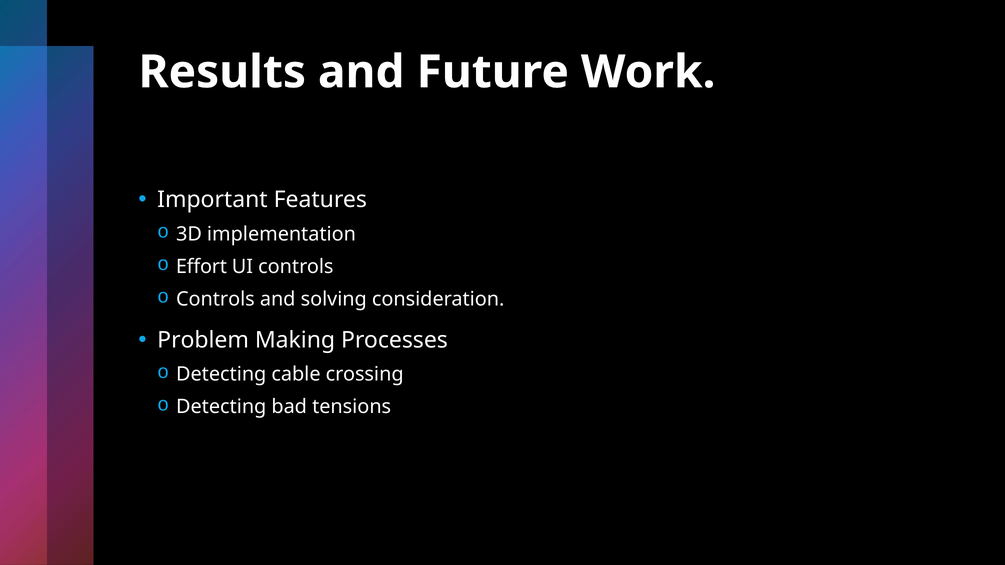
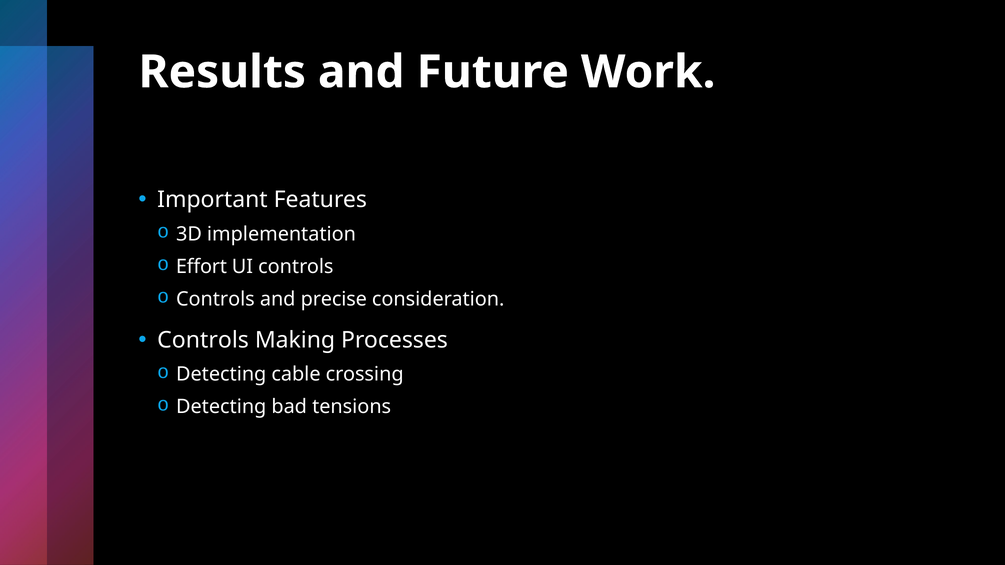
solving: solving -> precise (334, 299)
Problem: Problem -> Controls (203, 340)
